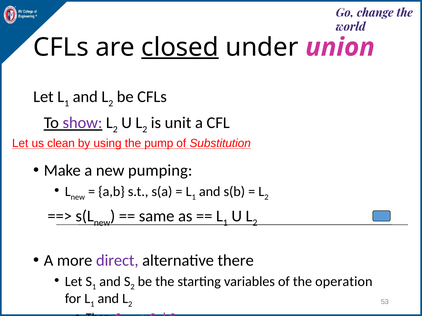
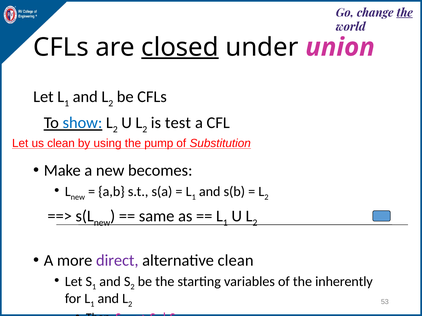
the underline: none -> present (405, 13)
show colour: purple -> blue (82, 123)
unit: unit -> test (178, 123)
pumping: pumping -> becomes (160, 171)
alternative there: there -> clean (236, 261)
operation: operation -> inherently (344, 282)
